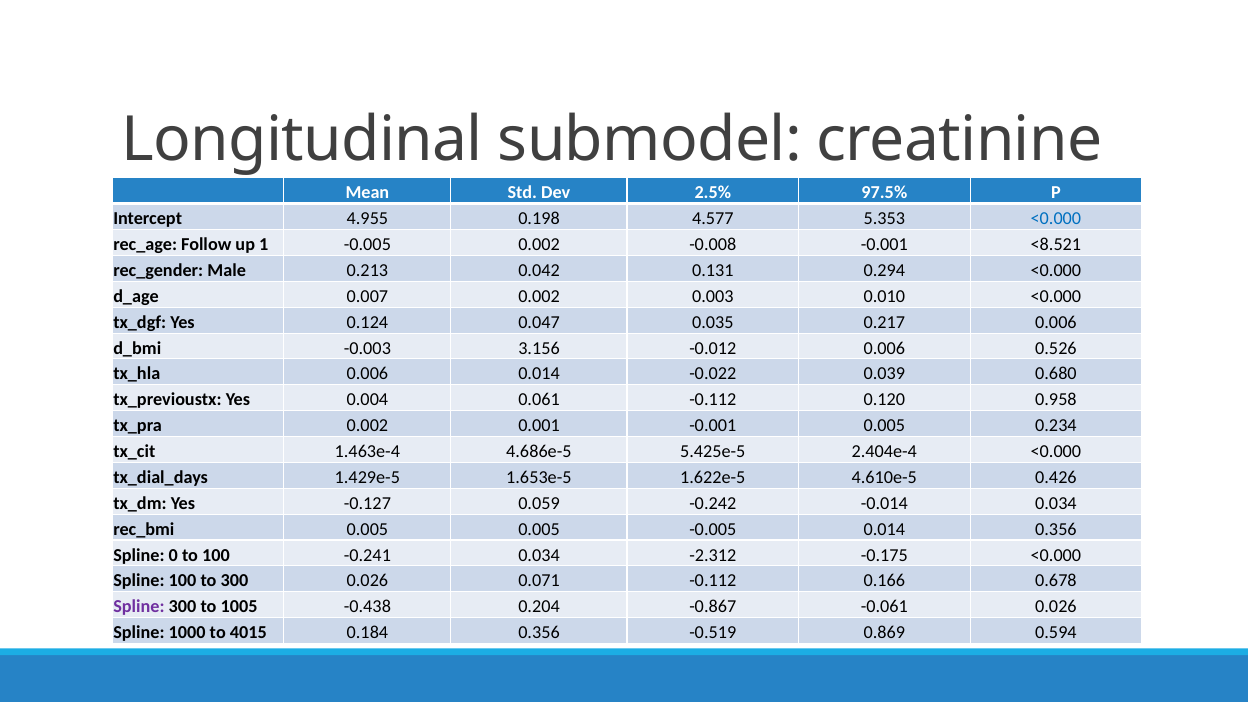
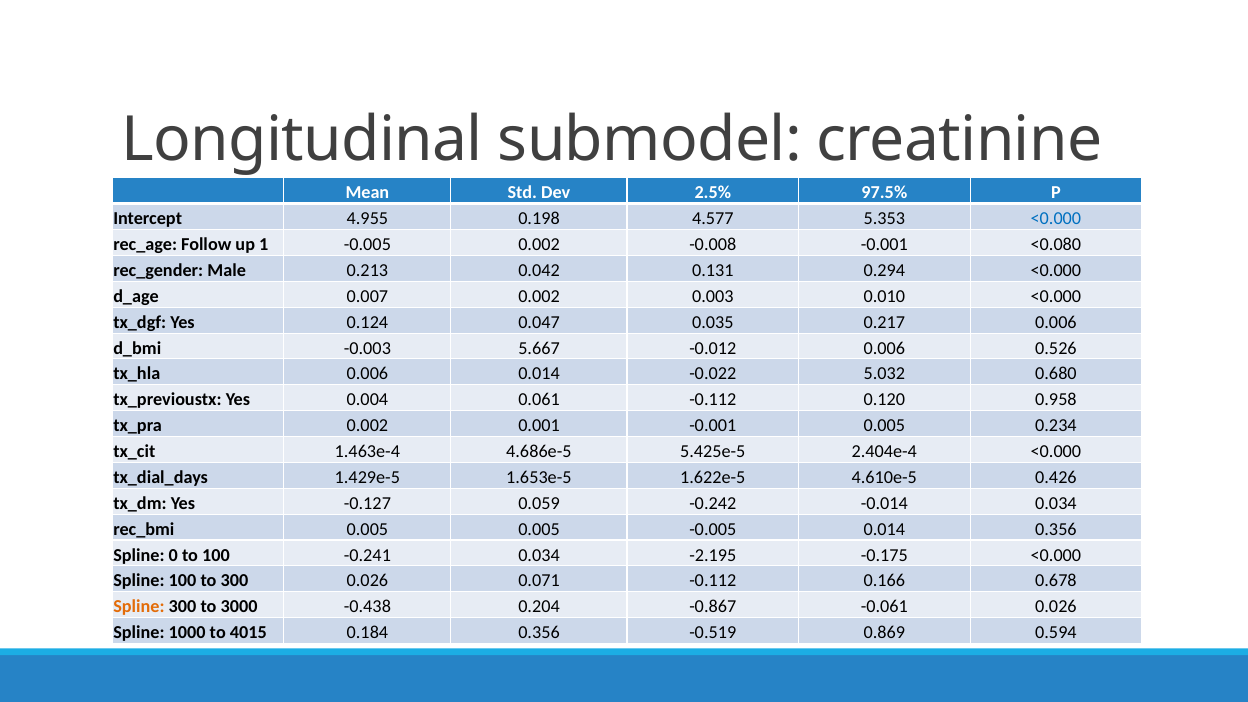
<8.521: <8.521 -> <0.080 (1056, 245)
3.156: 3.156 -> 5.667 (539, 348)
0.039: 0.039 -> 5.032 (884, 374)
-2.312: -2.312 -> -2.195 (713, 555)
Spline colour: purple -> orange (139, 607)
1005: 1005 -> 3000 (239, 607)
